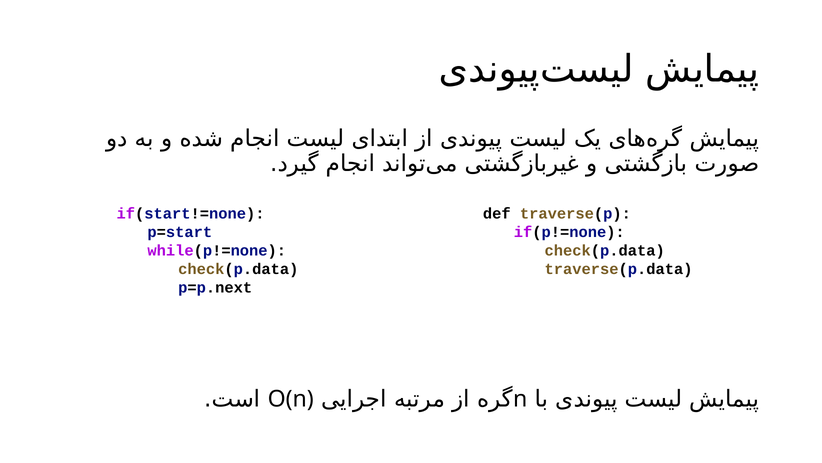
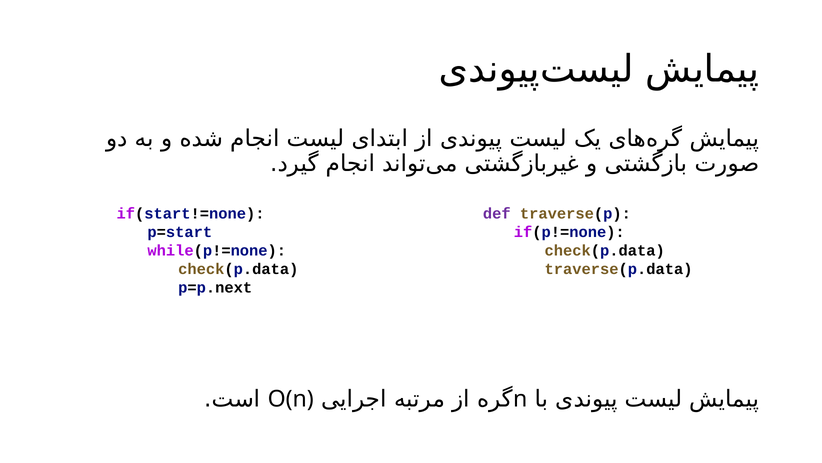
def colour: black -> purple (497, 213)
